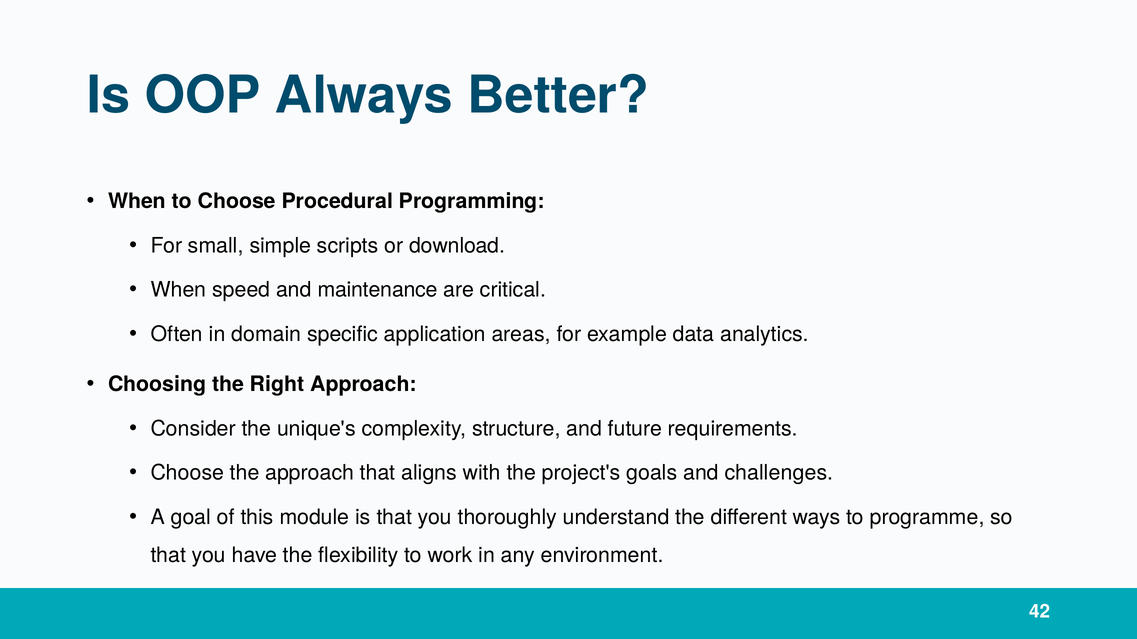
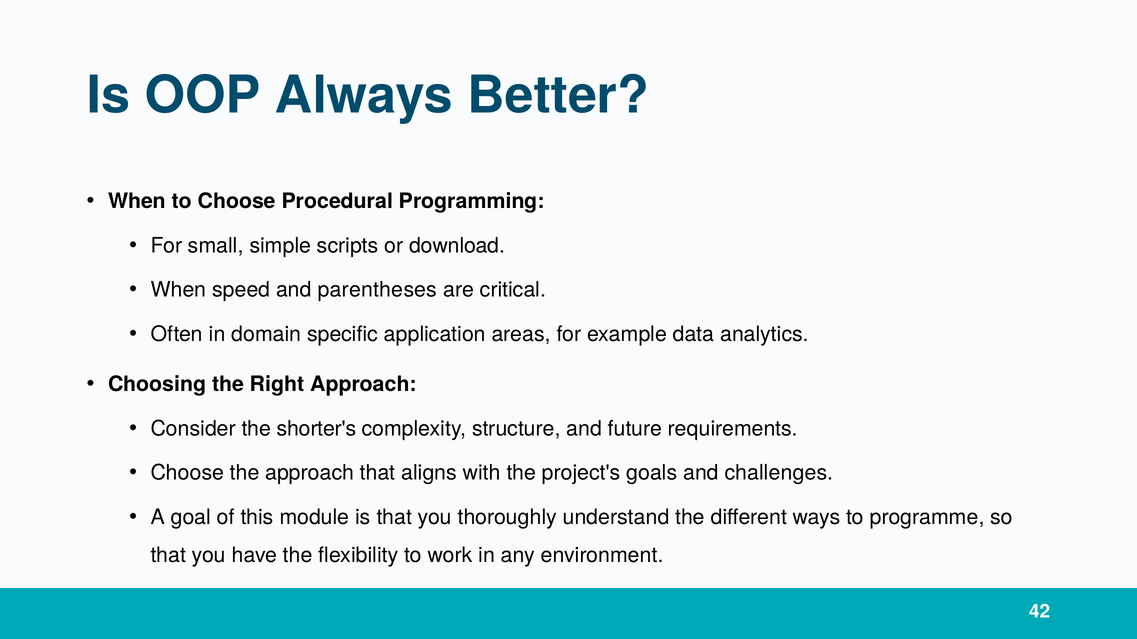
maintenance: maintenance -> parentheses (377, 290)
unique's: unique's -> shorter's (317, 429)
